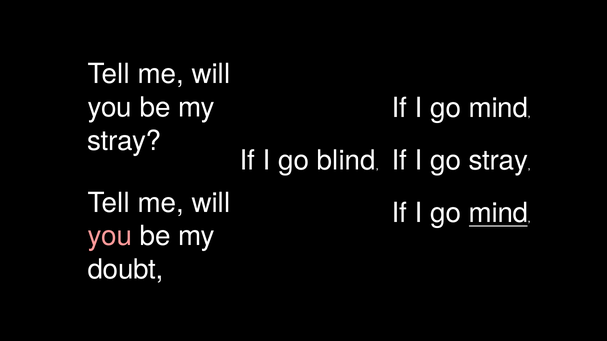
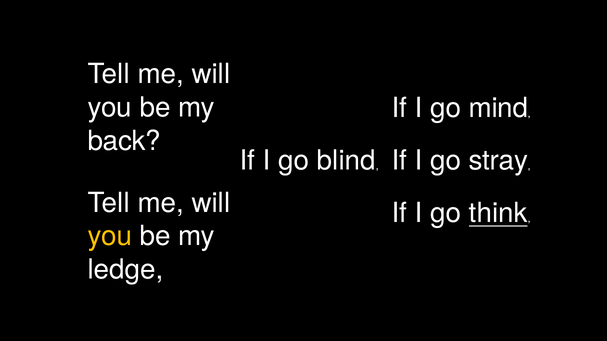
stray: stray -> back (124, 141)
mind: mind -> think (498, 214)
you colour: pink -> yellow (110, 237)
doubt: doubt -> ledge (126, 270)
